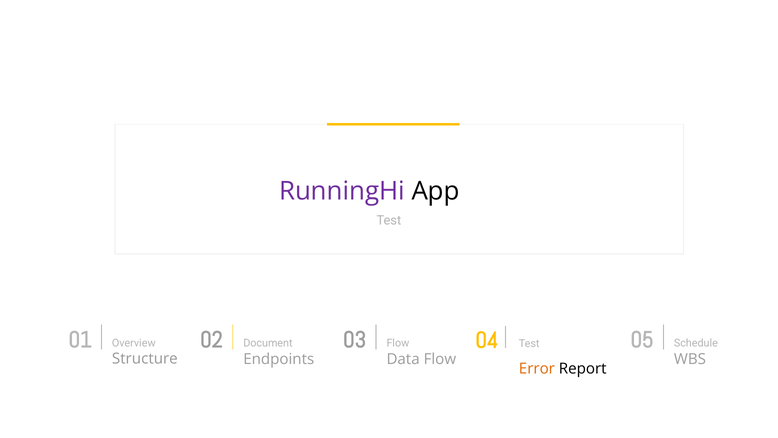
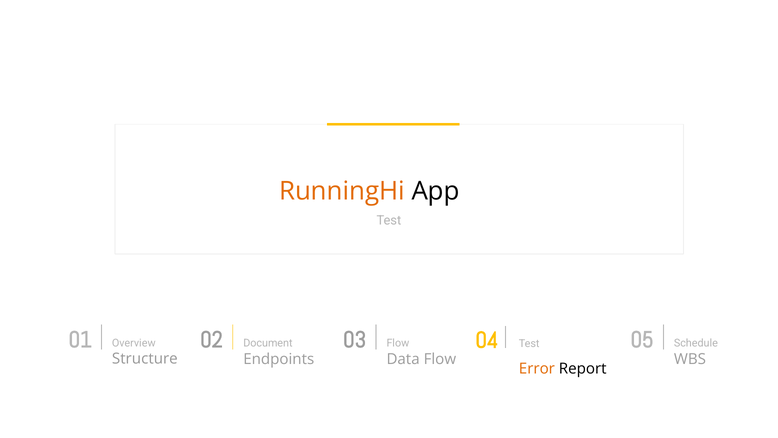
RunningHi colour: purple -> orange (342, 191)
